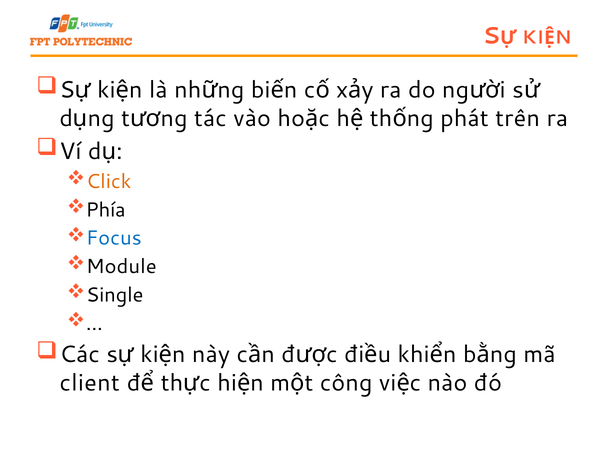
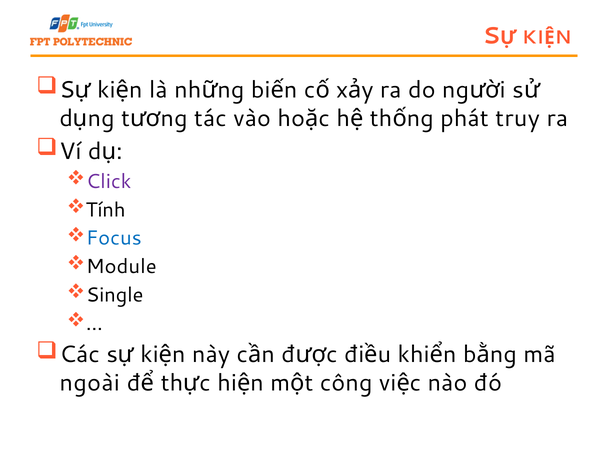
trên: trên -> truy (518, 118)
Click colour: orange -> purple (109, 182)
Phía: Phía -> Tính (106, 210)
client: client -> ngoài (90, 383)
